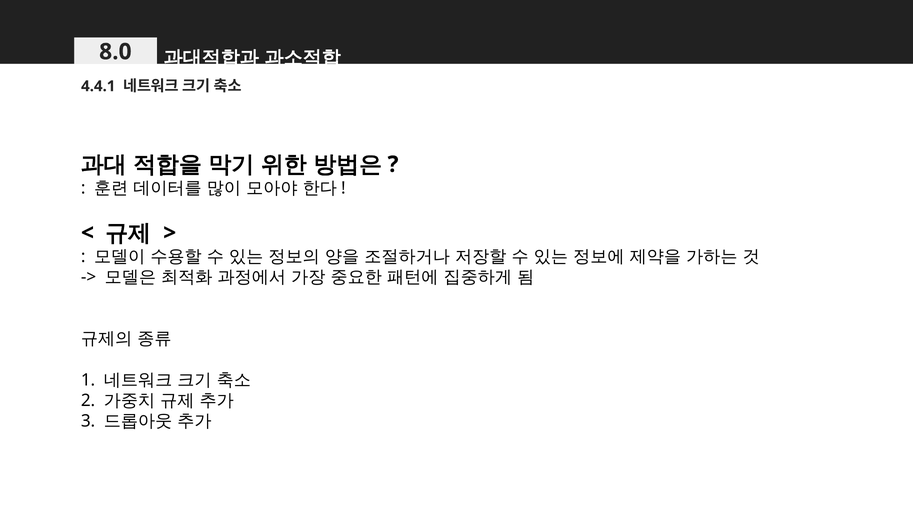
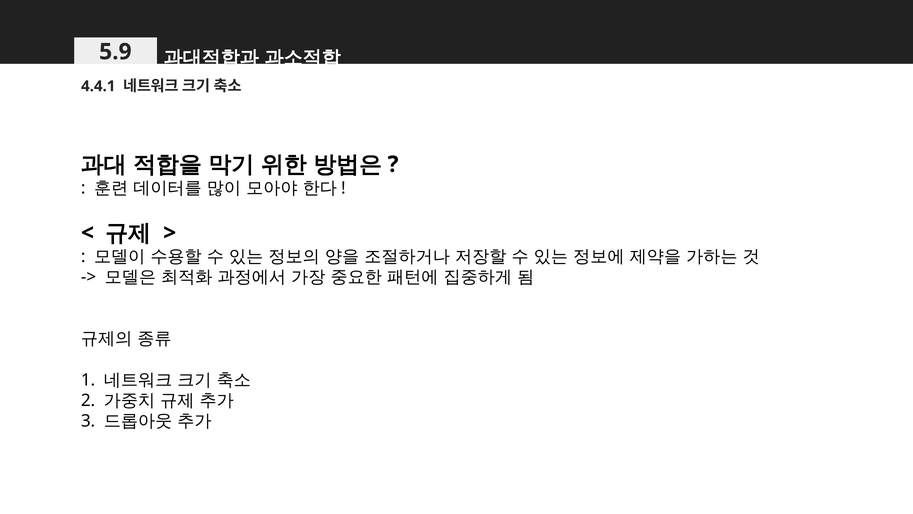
8.0: 8.0 -> 5.9 (115, 52)
